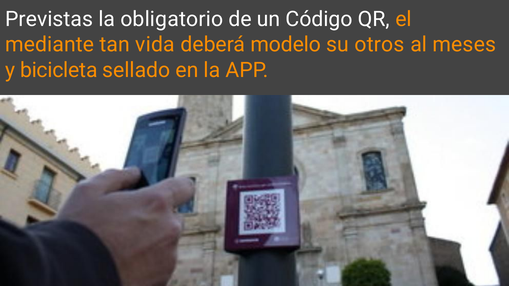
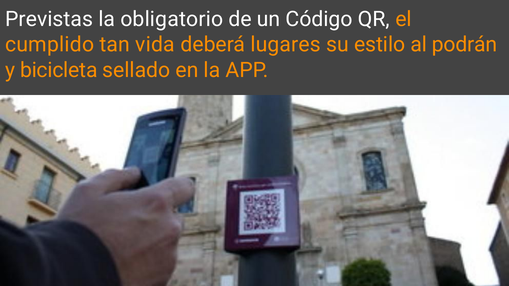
mediante: mediante -> cumplido (50, 45)
modelo: modelo -> lugares (286, 45)
otros: otros -> estilo (380, 45)
meses: meses -> podrán (465, 45)
